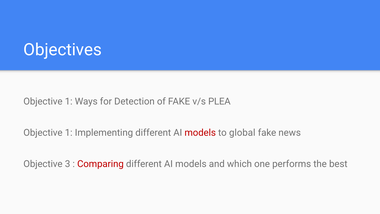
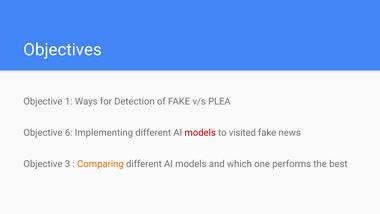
1: 1 -> 6 (69, 133)
global: global -> visited (242, 133)
Comparing colour: red -> orange (100, 164)
